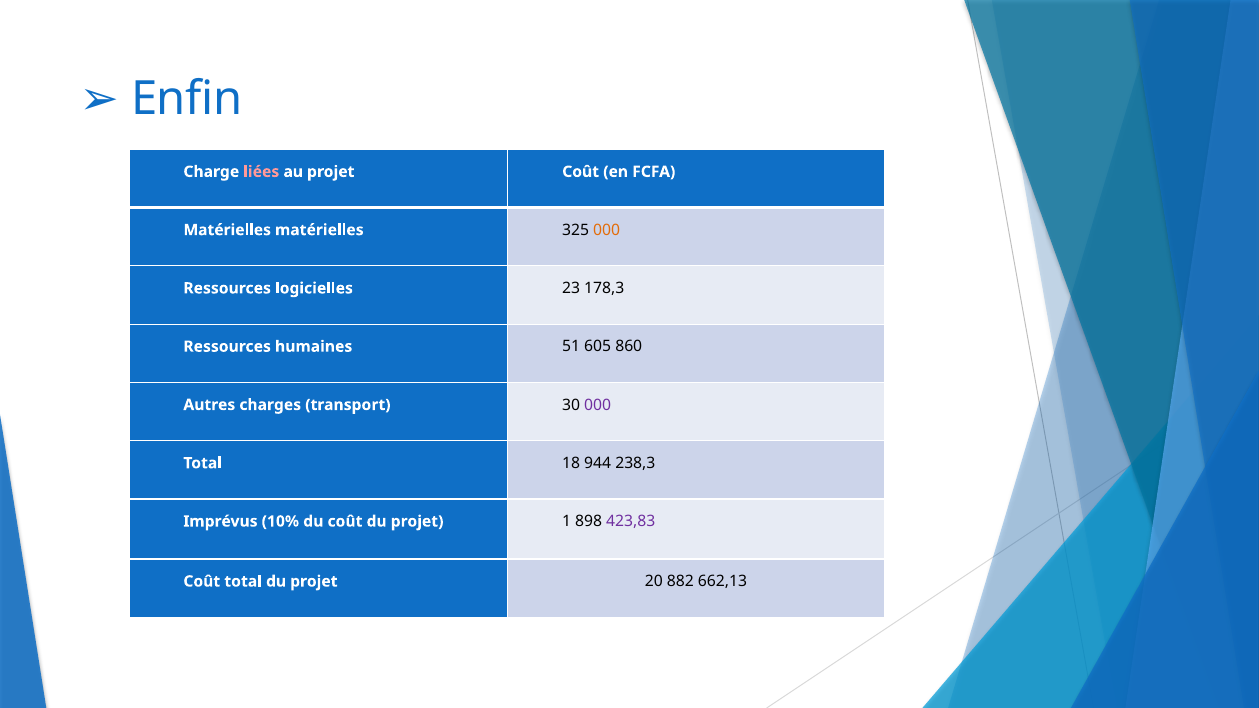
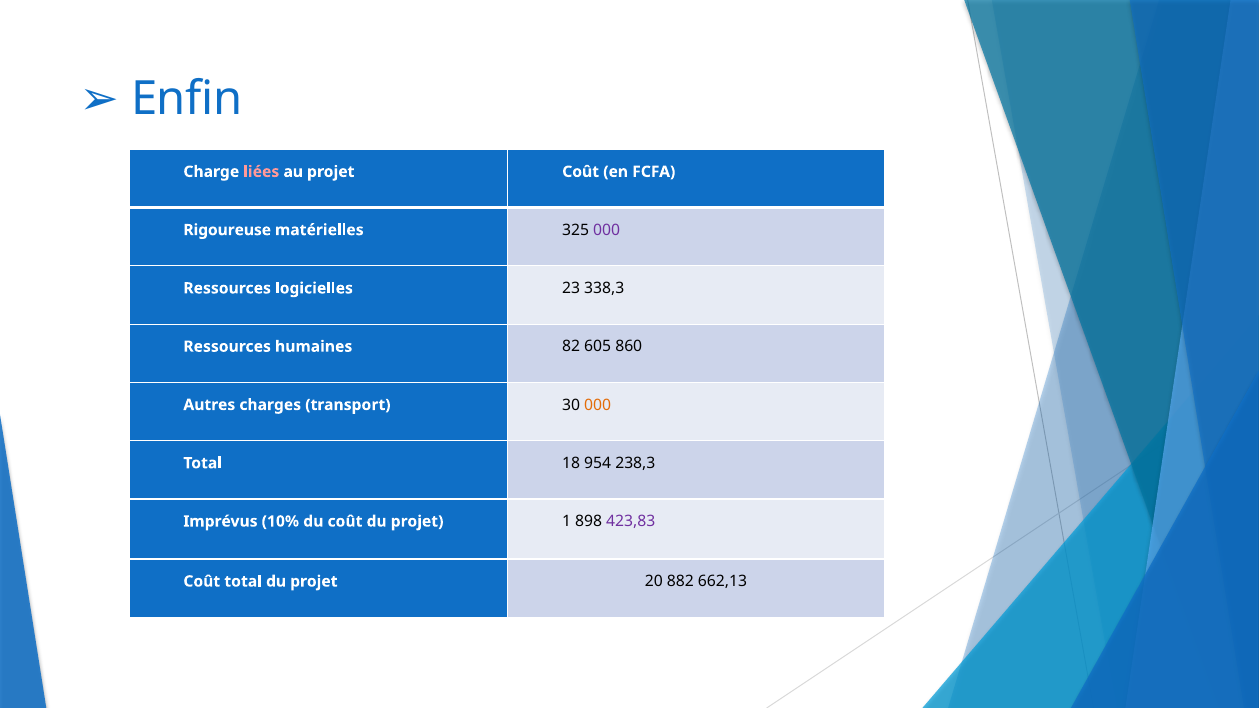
Matérielles: Matérielles -> Rigoureuse (227, 230)
000 colour: orange -> purple (607, 230)
178,3: 178,3 -> 338,3 (604, 288)
51: 51 -> 82 (571, 347)
000 colour: purple -> orange (598, 405)
944: 944 -> 954 (598, 463)
